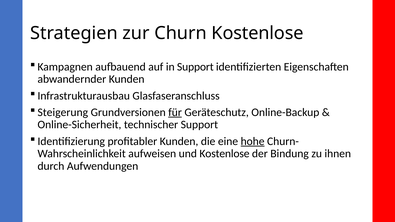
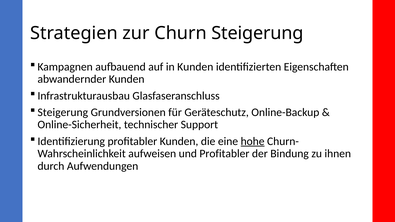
Churn Kostenlose: Kostenlose -> Steigerung (258, 33)
in Support: Support -> Kunden (195, 67)
für underline: present -> none (175, 112)
und Kostenlose: Kostenlose -> Profitabler (224, 154)
